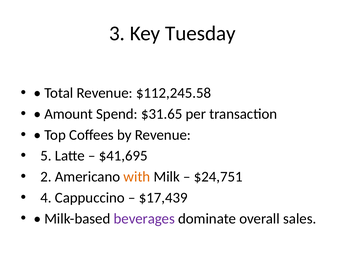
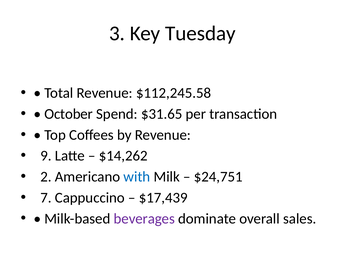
Amount: Amount -> October (69, 114)
5: 5 -> 9 (46, 156)
$41,695: $41,695 -> $14,262 (123, 156)
with colour: orange -> blue (137, 177)
4: 4 -> 7 (46, 197)
